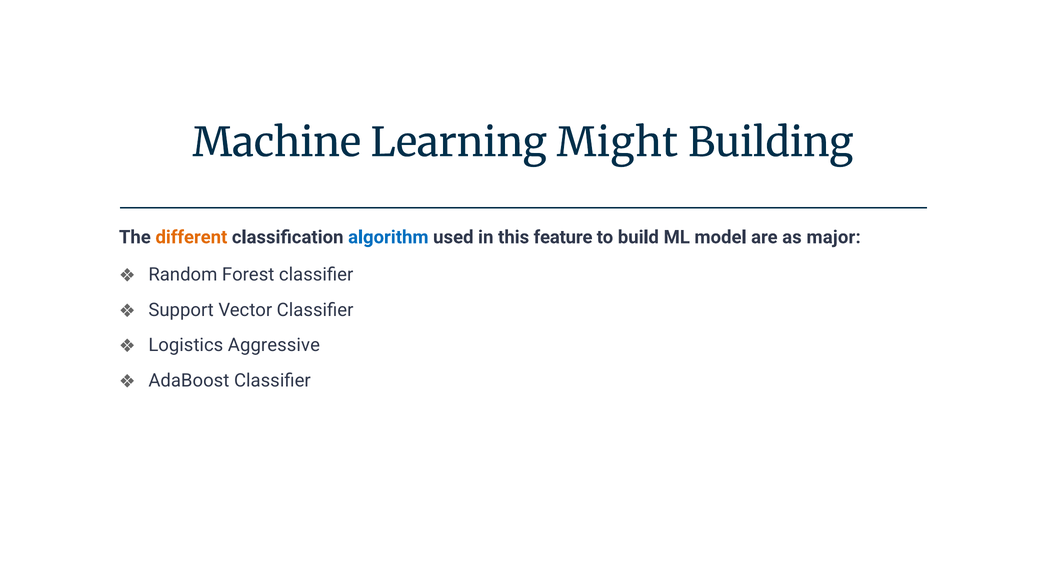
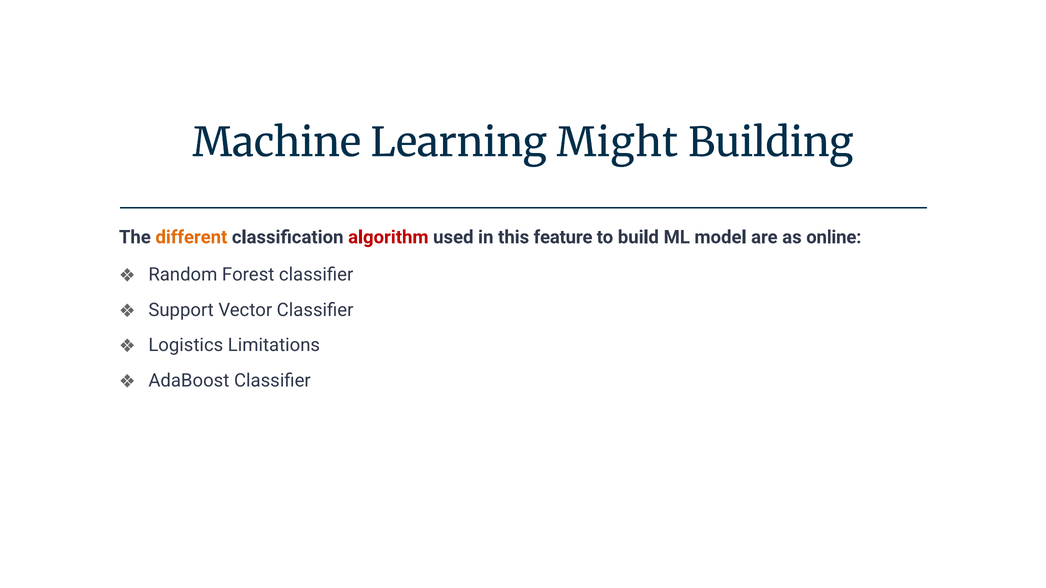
algorithm colour: blue -> red (388, 237)
major: major -> online (834, 237)
Aggressive: Aggressive -> Limitations (274, 346)
